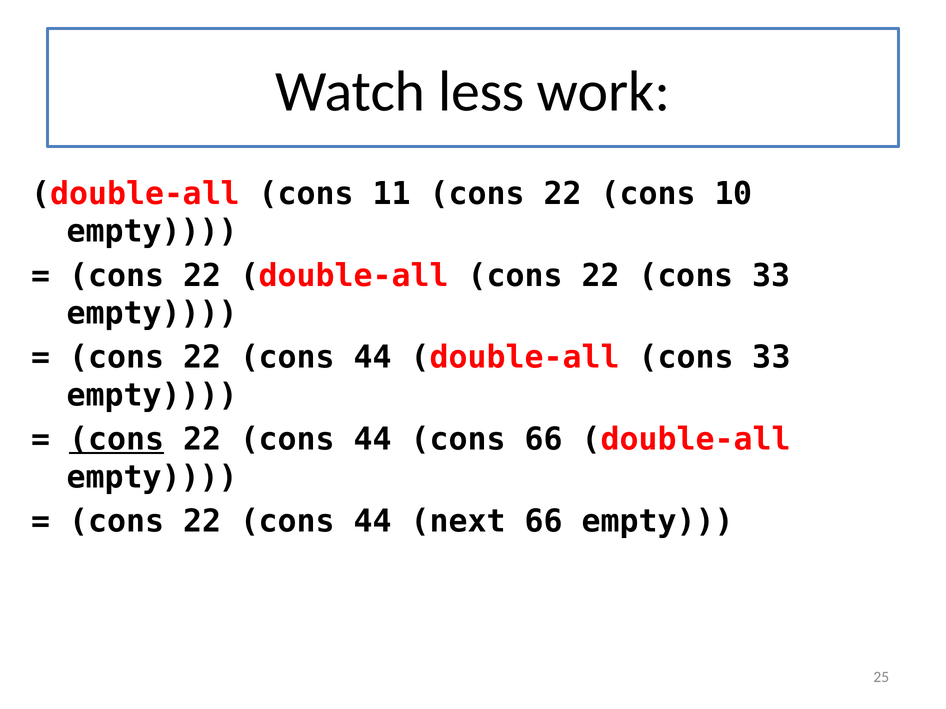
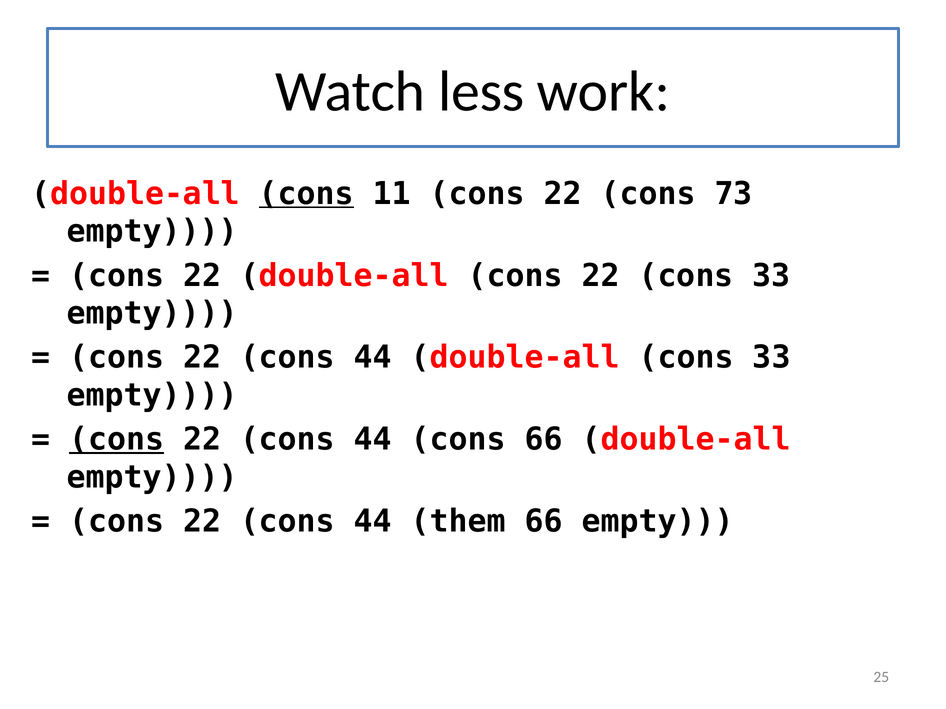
cons underline: none -> present (306, 194)
10: 10 -> 73 (734, 194)
next: next -> them (458, 522)
